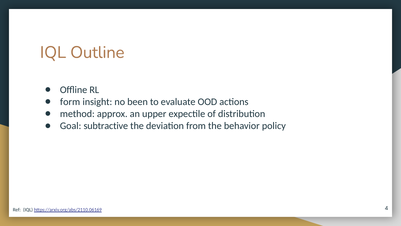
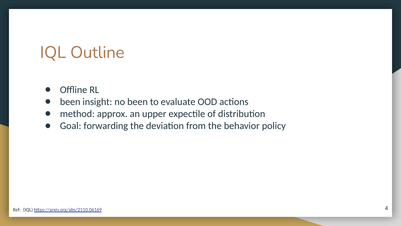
form: form -> been (70, 102)
subtractive: subtractive -> forwarding (106, 126)
